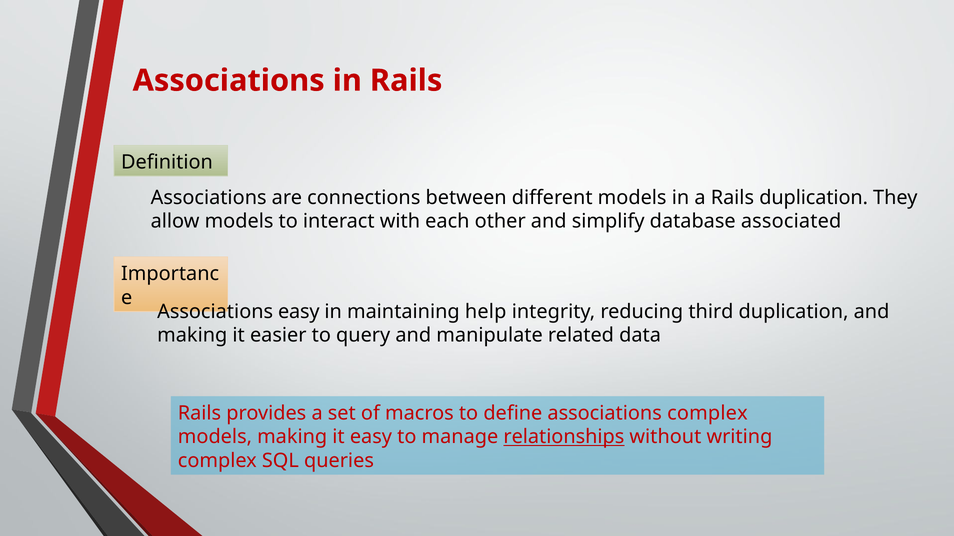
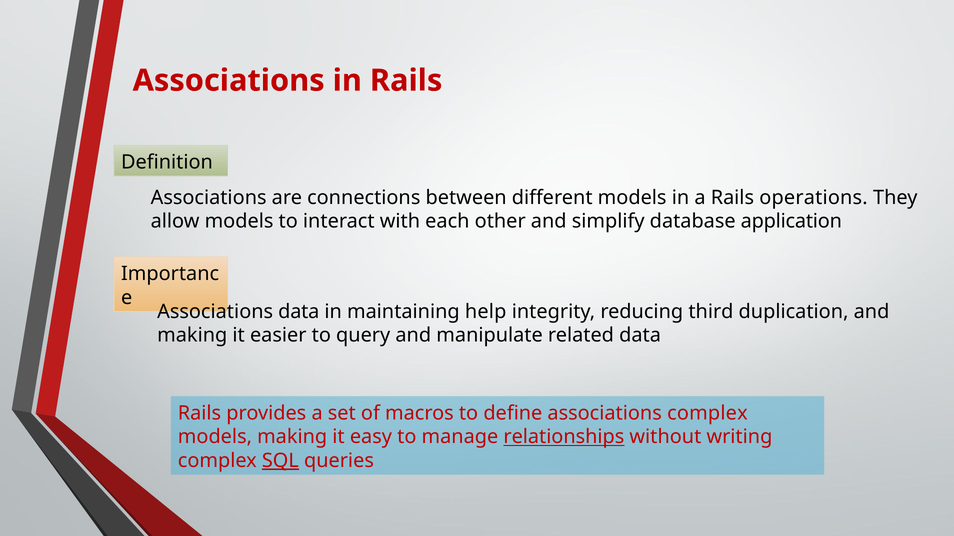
Rails duplication: duplication -> operations (814, 198)
associated: associated -> application (791, 222)
Associations easy: easy -> data (299, 312)
SQL underline: none -> present (280, 461)
